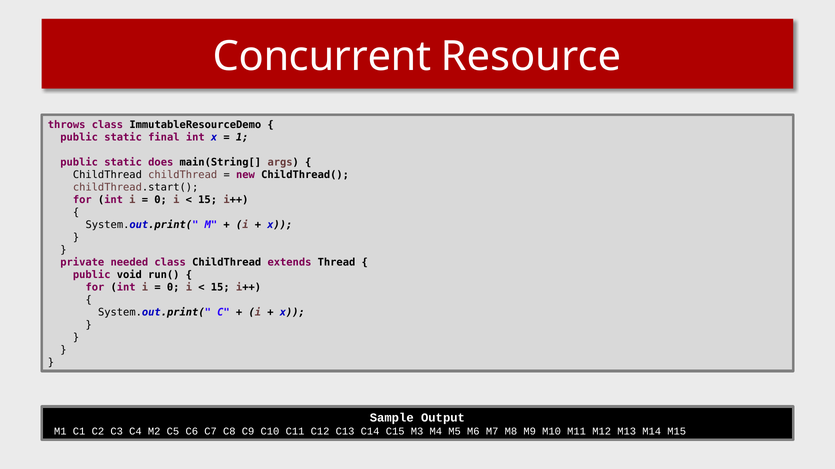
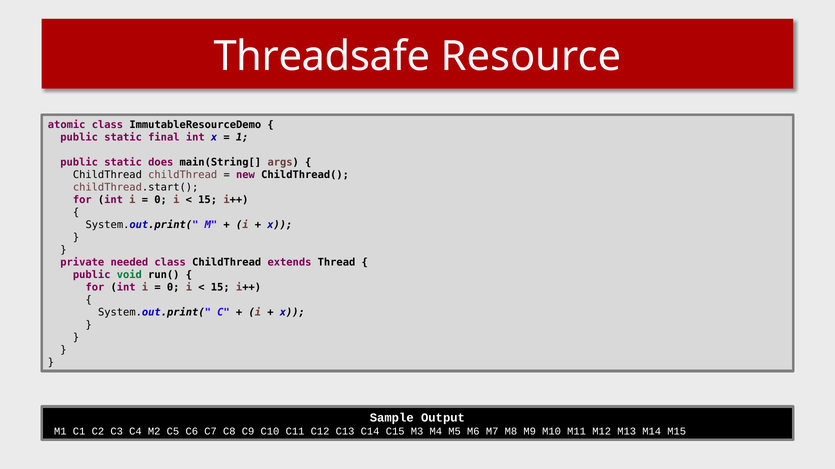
Concurrent: Concurrent -> Threadsafe (322, 57)
throws: throws -> atomic (67, 125)
void colour: black -> green (129, 275)
